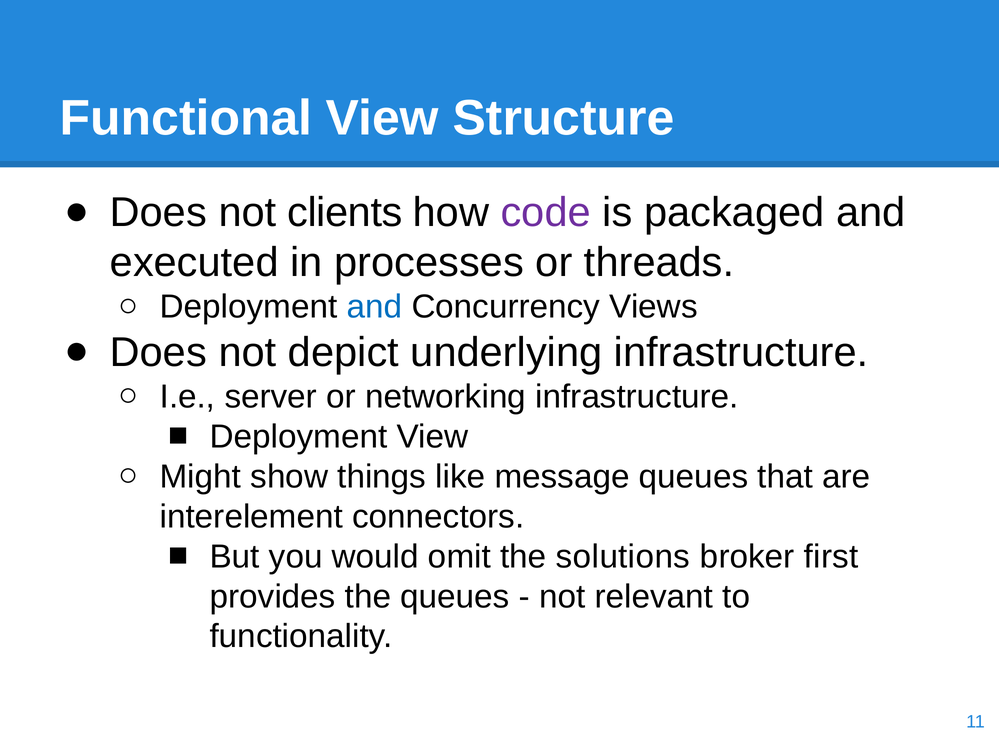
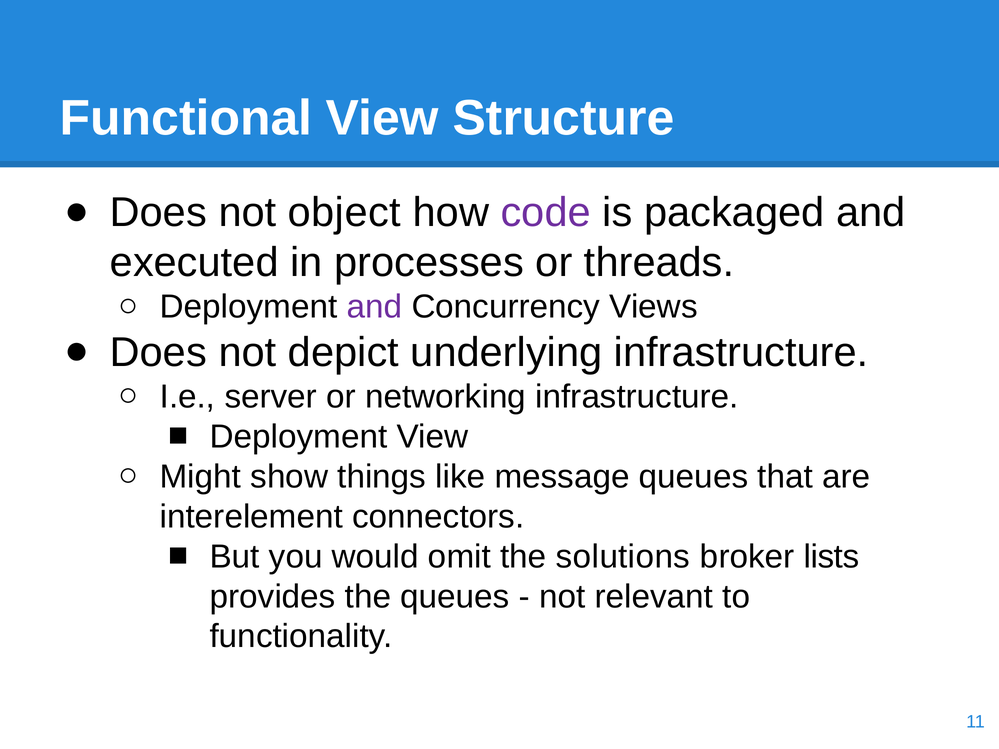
clients: clients -> object (344, 213)
and colour: blue -> purple (374, 307)
first: first -> lists (832, 557)
